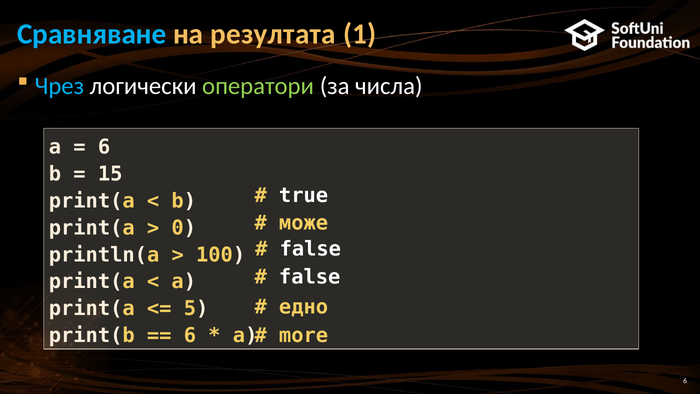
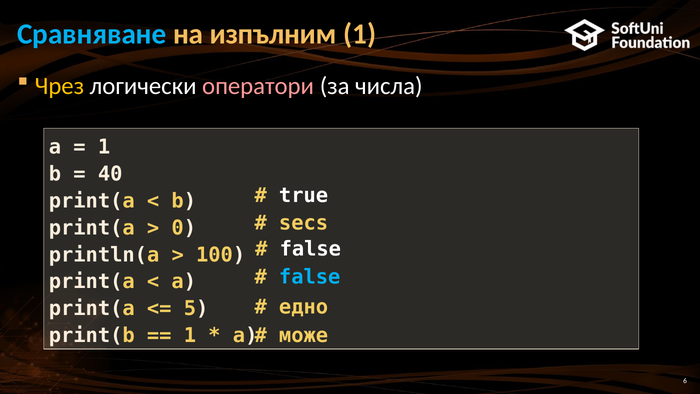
резултата: резултата -> изпълним (273, 34)
Чрез colour: light blue -> yellow (59, 86)
оператори colour: light green -> pink (258, 86)
6: 6 -> 1 (104, 147)
15: 15 -> 40 (110, 174)
може: може -> secs (304, 223)
false colour: white -> light blue (310, 277)
more: more -> може (304, 335)
6: 6 -> 1 (190, 336)
